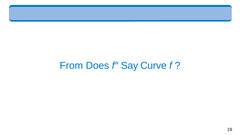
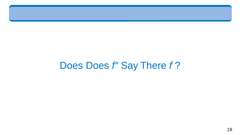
From: From -> Does (71, 66)
Curve: Curve -> There (153, 66)
